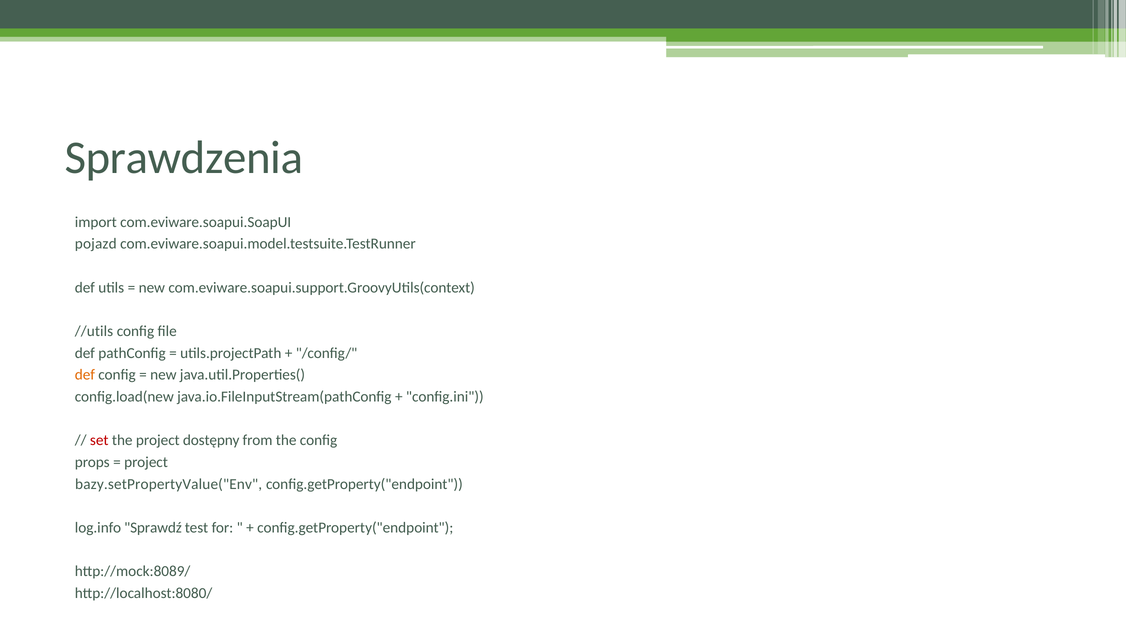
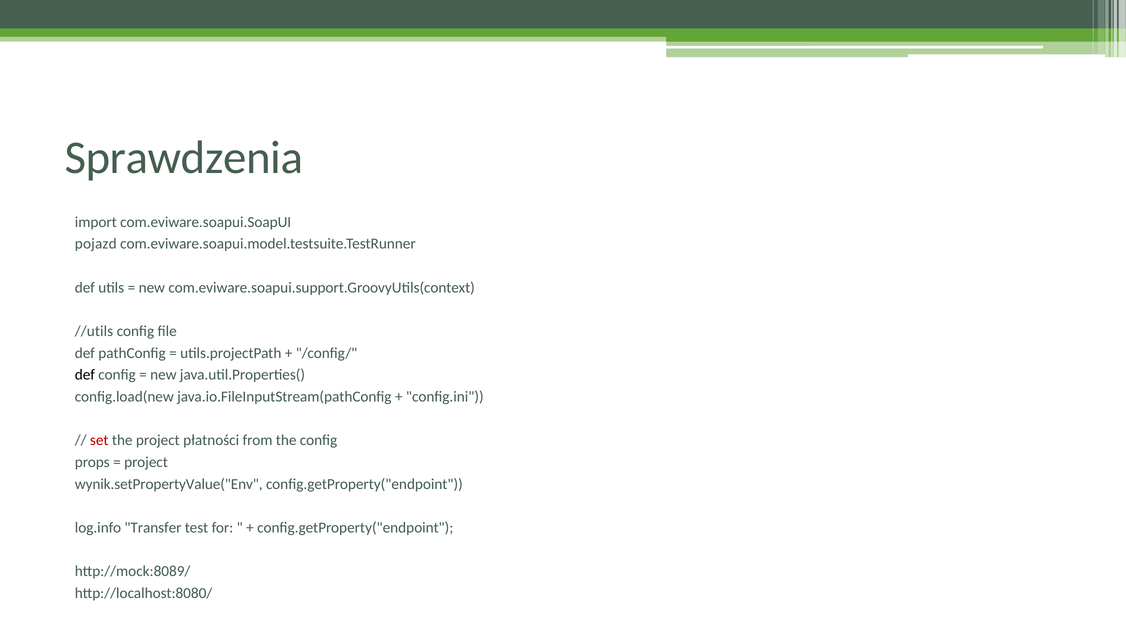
def colour: orange -> black (85, 375)
dostępny: dostępny -> płatności (211, 441)
bazy.setPropertyValue("Env: bazy.setPropertyValue("Env -> wynik.setPropertyValue("Env (169, 484)
Sprawdź: Sprawdź -> Transfer (153, 528)
